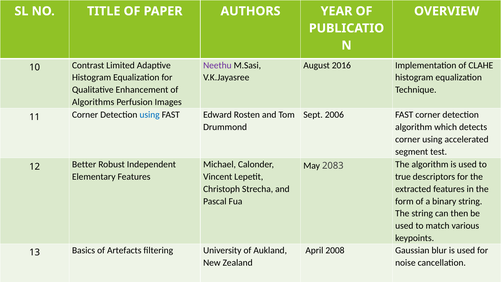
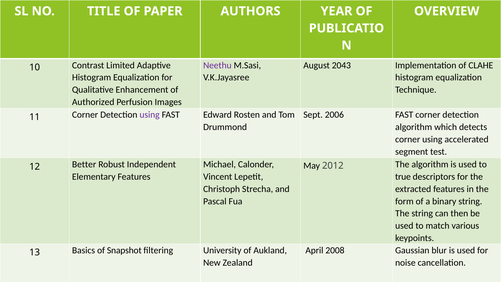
2016: 2016 -> 2043 (341, 65)
Algorithms: Algorithms -> Authorized (93, 102)
using colour: blue -> purple (150, 115)
2083: 2083 -> 2012 (333, 166)
Artefacts: Artefacts -> Snapshot (124, 250)
